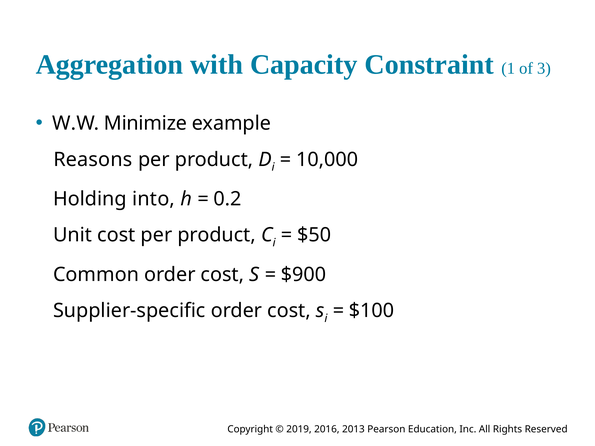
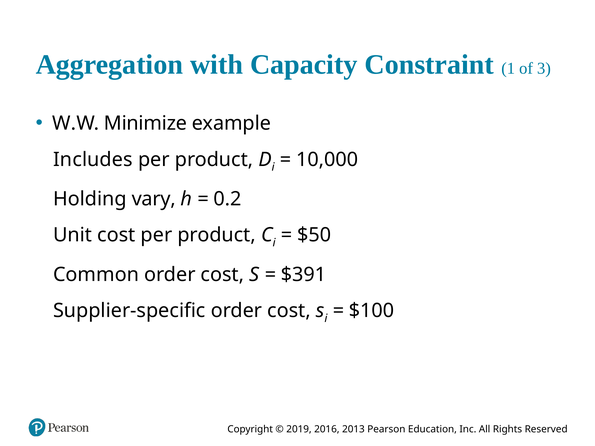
Reasons: Reasons -> Includes (93, 160)
into: into -> vary (154, 199)
$900: $900 -> $391 (304, 275)
